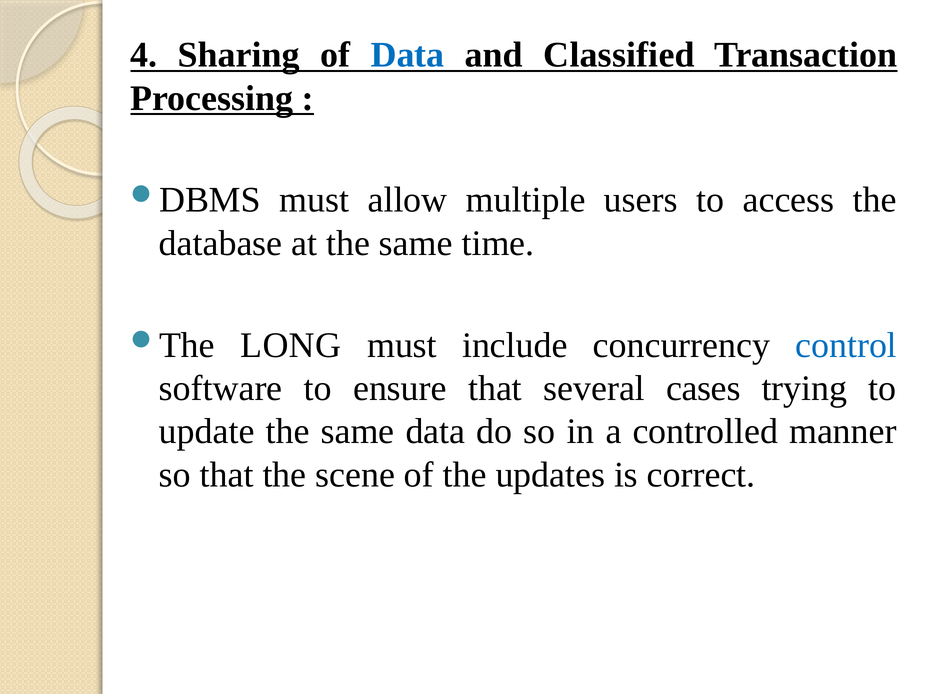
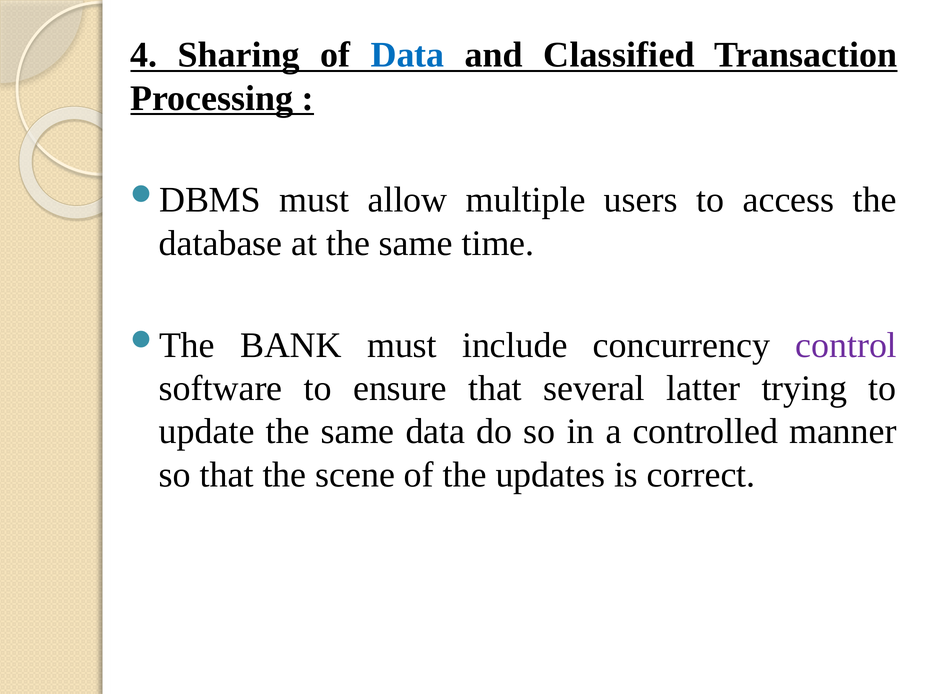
LONG: LONG -> BANK (291, 345)
control colour: blue -> purple (846, 345)
cases: cases -> latter (703, 388)
